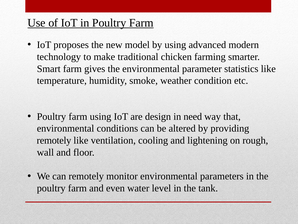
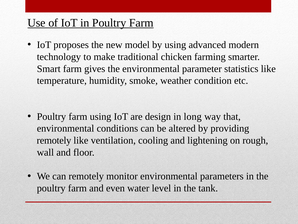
need: need -> long (193, 116)
